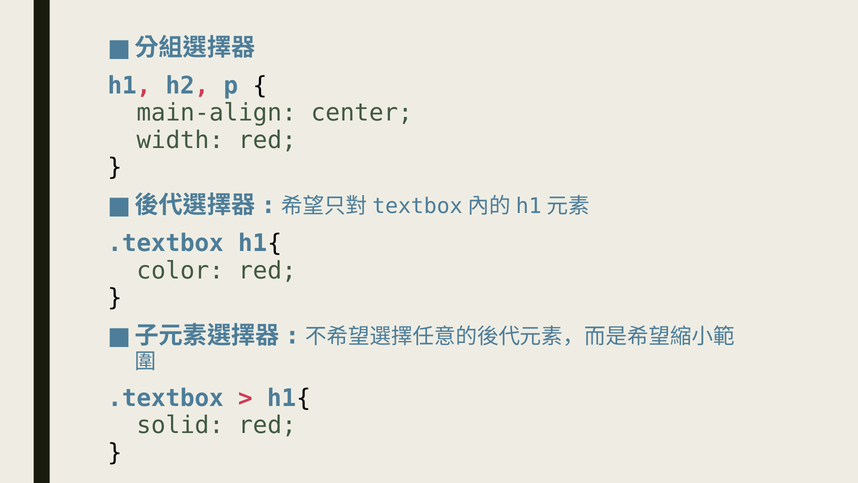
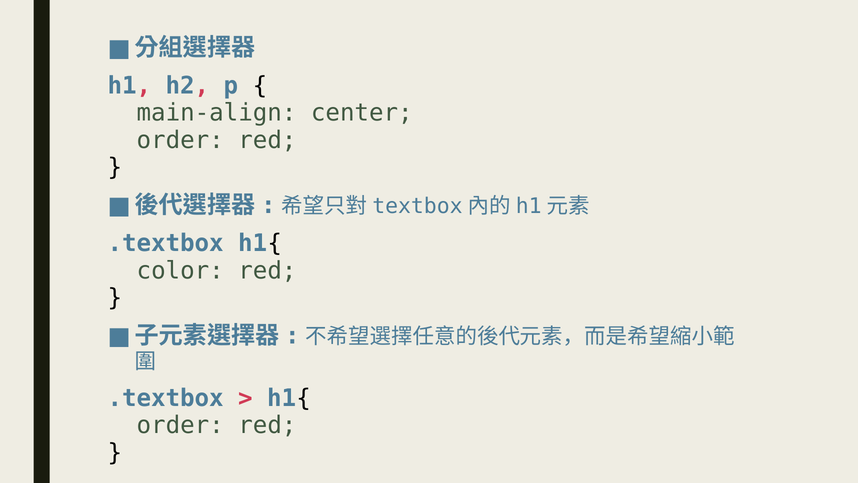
width: width -> order (180, 140)
solid: solid -> order (180, 425)
